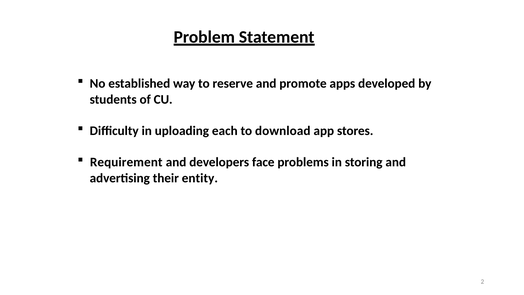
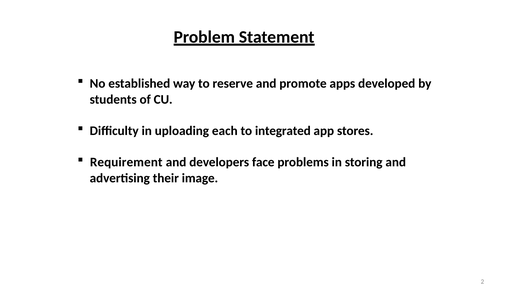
download: download -> integrated (283, 131)
entity: entity -> image (200, 178)
